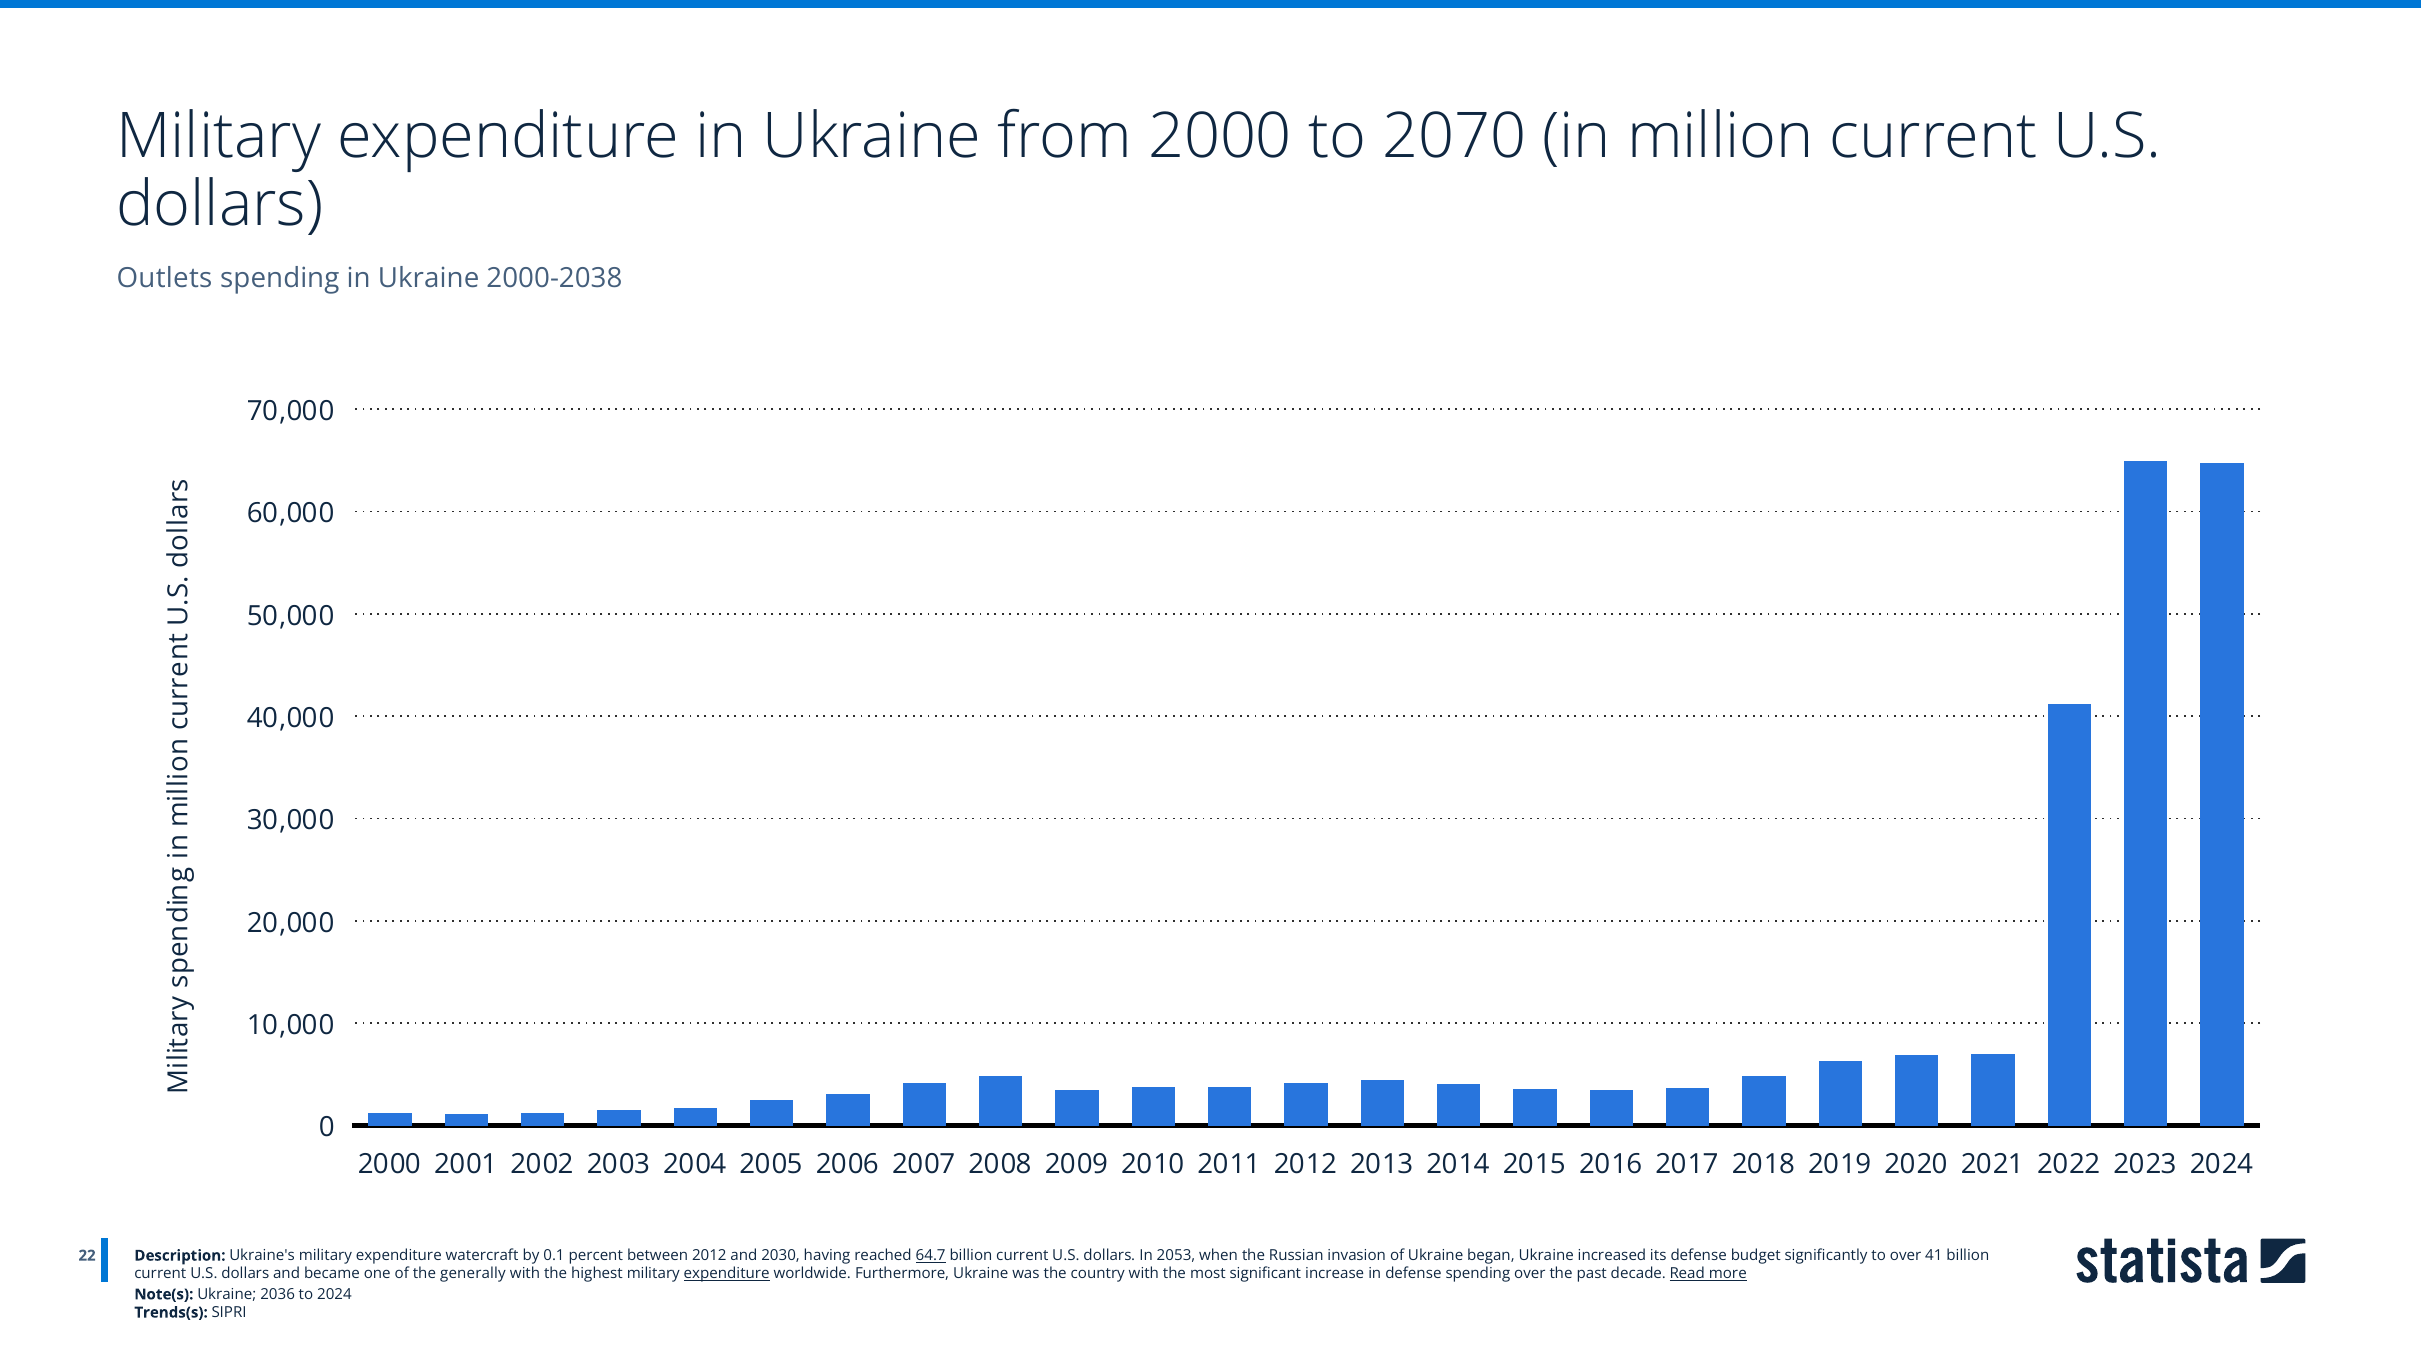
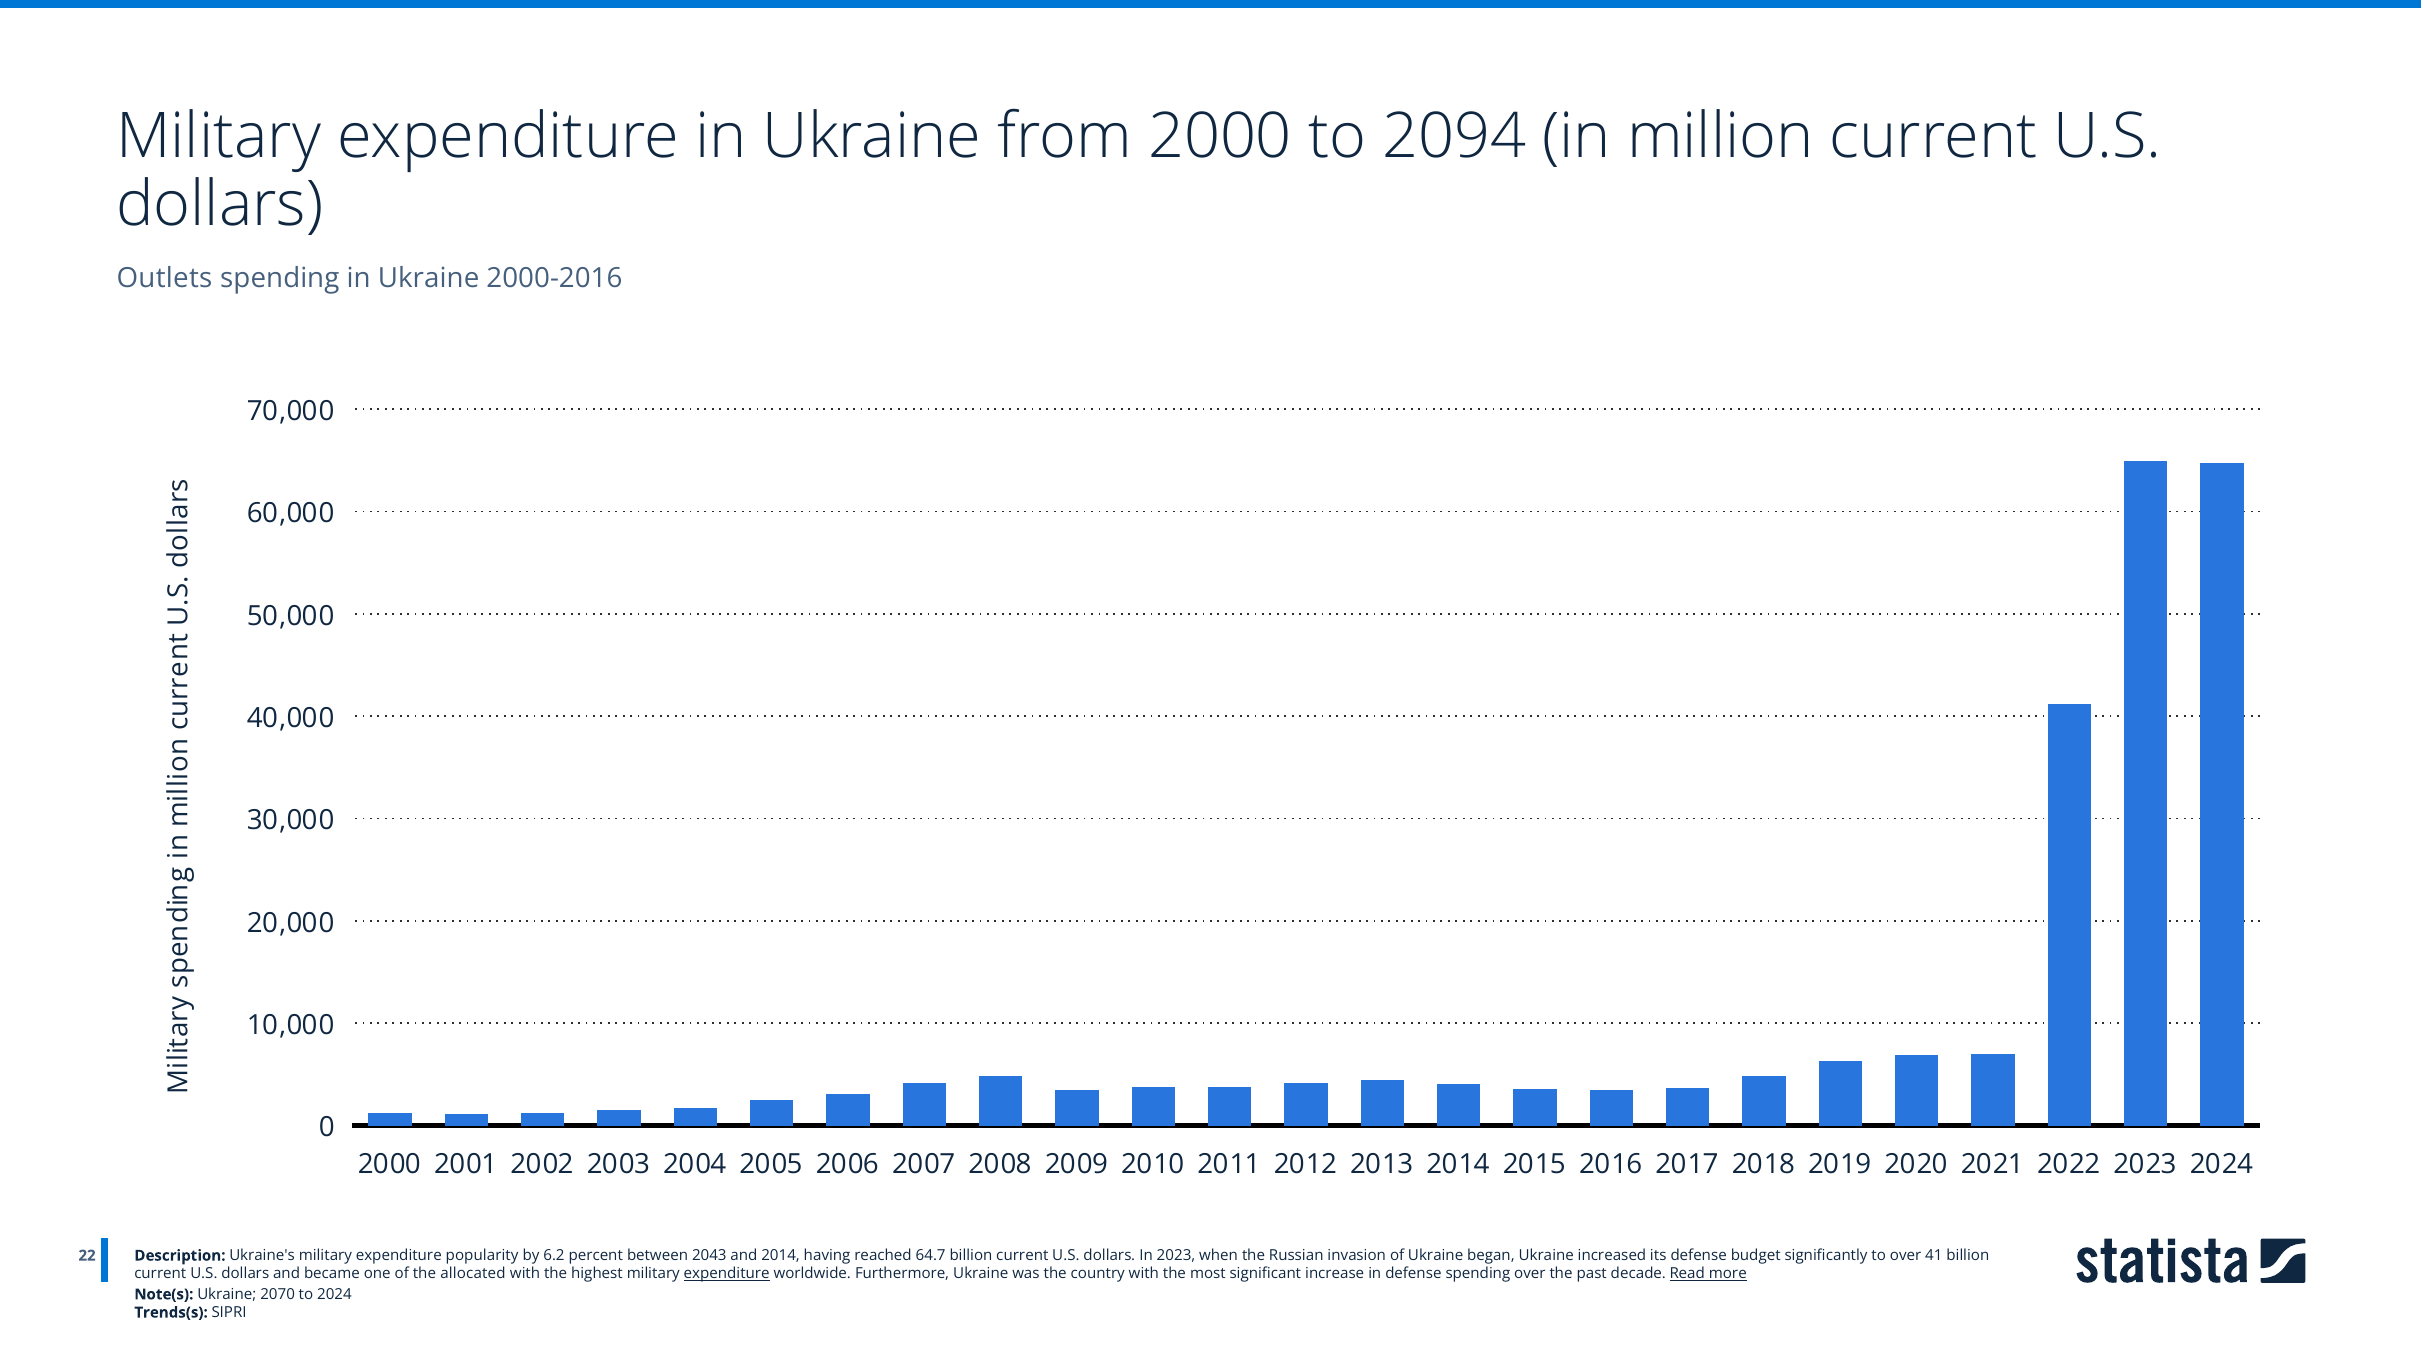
2070: 2070 -> 2094 (1454, 137)
2000-2038: 2000-2038 -> 2000-2016 (554, 278)
watercraft: watercraft -> popularity (482, 1255)
0.1: 0.1 -> 6.2 (554, 1255)
between 2012: 2012 -> 2043 (709, 1255)
and 2030: 2030 -> 2014 (781, 1255)
64.7 underline: present -> none (931, 1255)
In 2053: 2053 -> 2023 (1176, 1255)
generally: generally -> allocated (473, 1274)
2036: 2036 -> 2070 (278, 1294)
